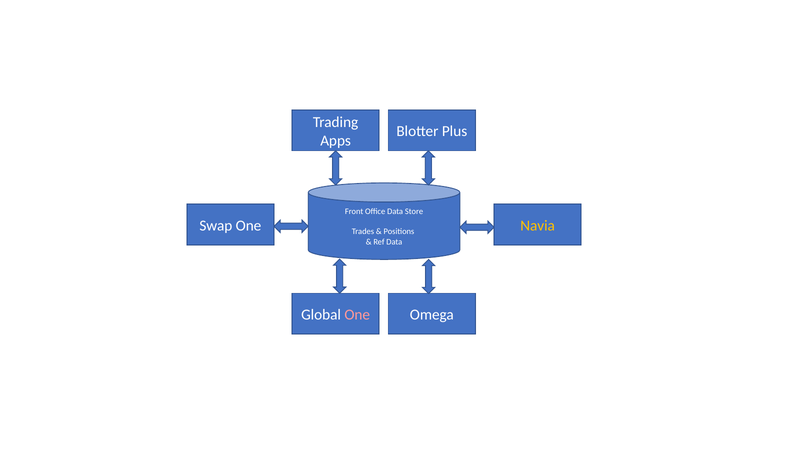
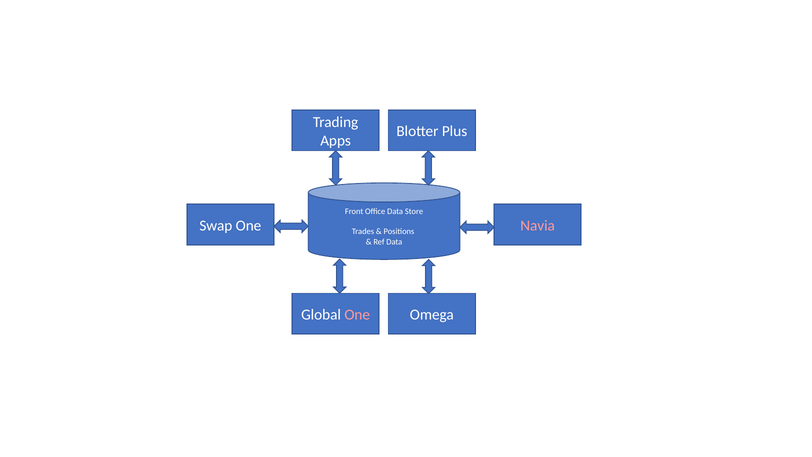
Navia colour: yellow -> pink (538, 225)
